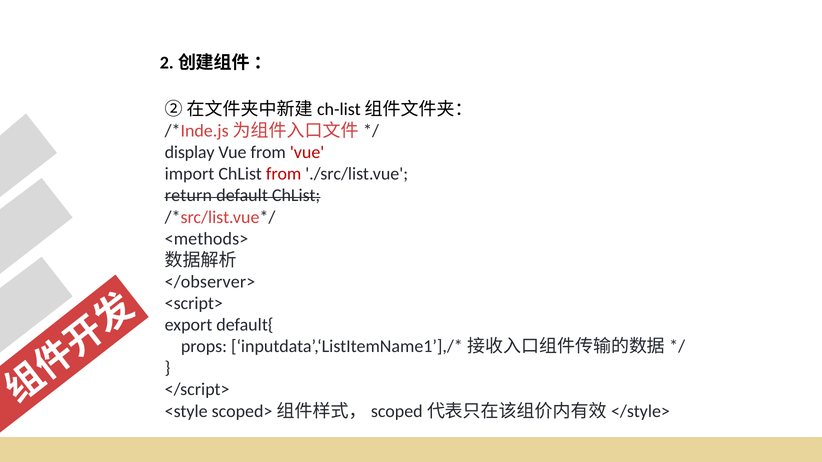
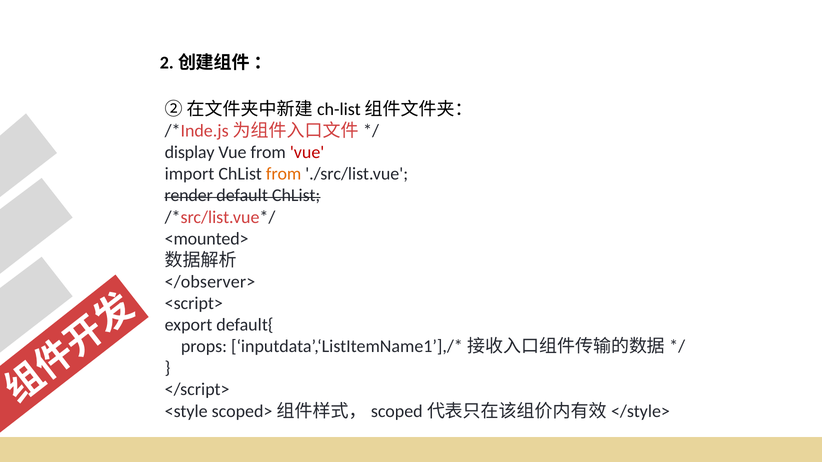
from colour: red -> orange (284, 174)
return: return -> render (189, 196)
<methods>: <methods> -> <mounted> (207, 239)
